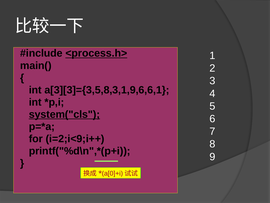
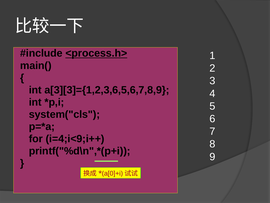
a[3][3]={3,5,8,3,1,9,6,6,1: a[3][3]={3,5,8,3,1,9,6,6,1 -> a[3][3]={1,2,3,6,5,6,7,8,9 (107, 90)
system("cls underline: present -> none (64, 114)
i=2;i<9;i++: i=2;i<9;i++ -> i=4;i<9;i++ (75, 139)
